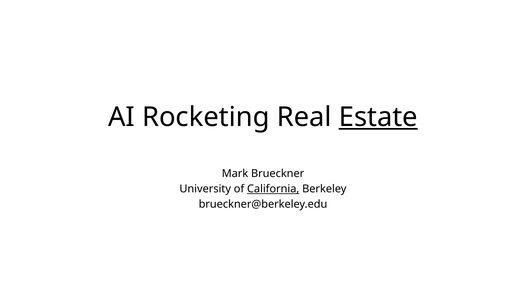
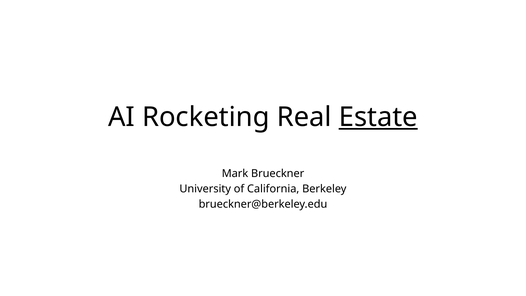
California underline: present -> none (273, 189)
